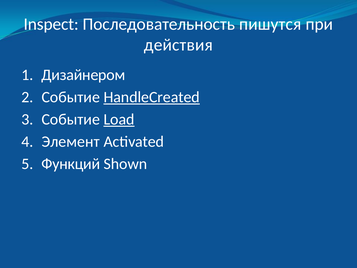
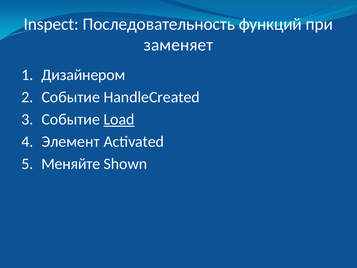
пишутся: пишутся -> функций (270, 24)
действия: действия -> заменяет (178, 45)
HandleCreated underline: present -> none (152, 97)
Функций: Функций -> Меняйте (71, 164)
